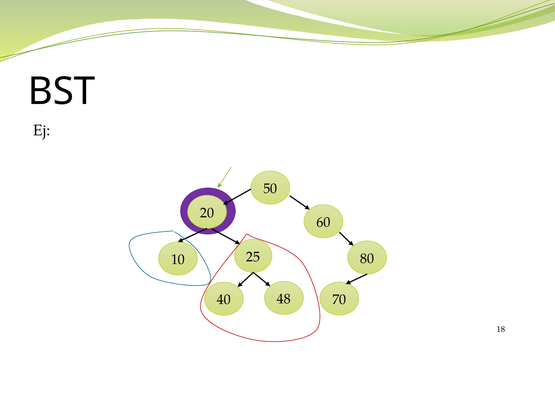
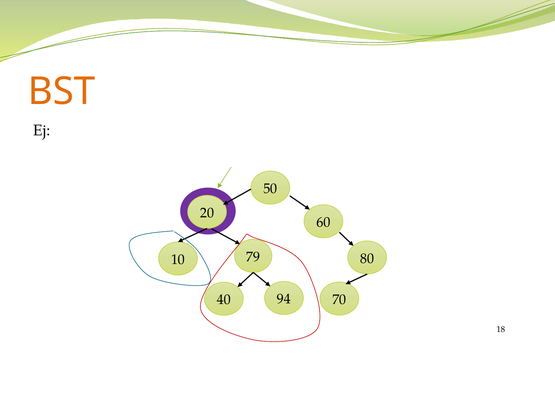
BST colour: black -> orange (62, 92)
25: 25 -> 79 (253, 257)
48: 48 -> 94 (284, 299)
